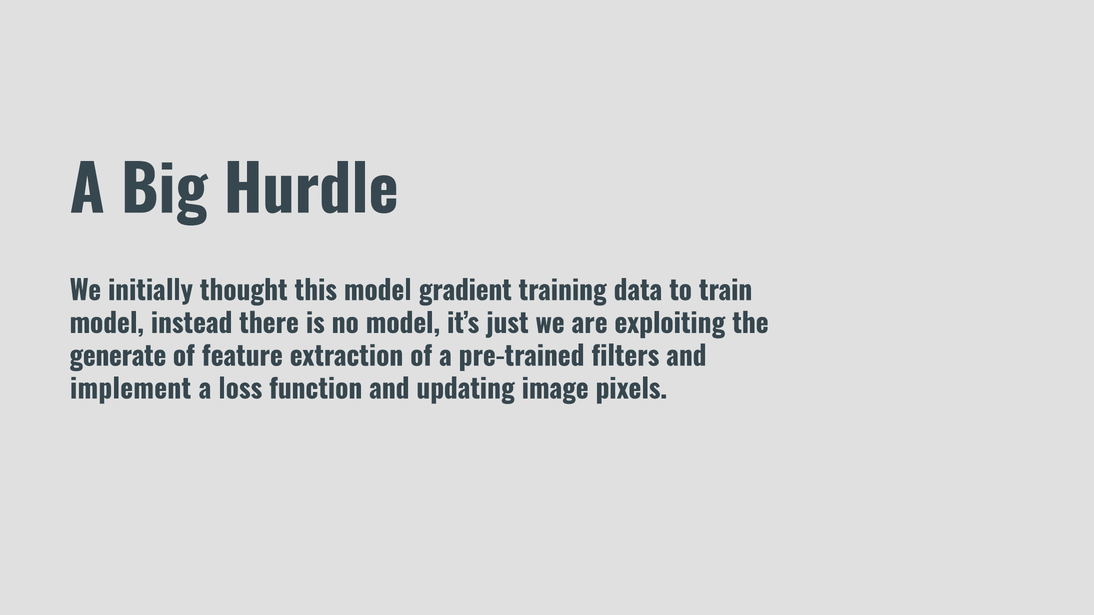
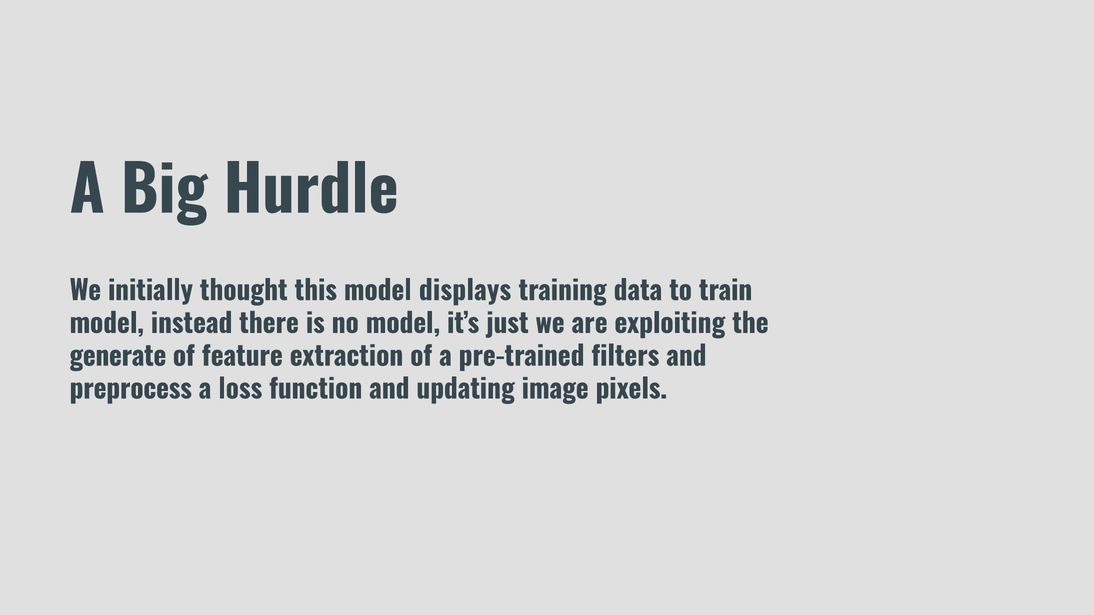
gradient: gradient -> displays (465, 291)
implement: implement -> preprocess (131, 390)
